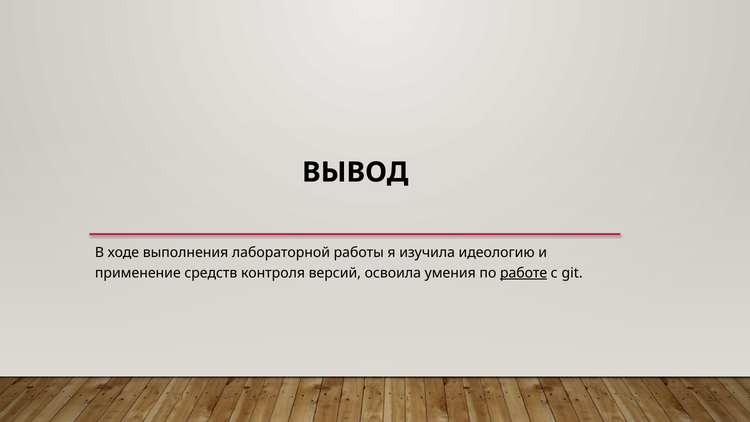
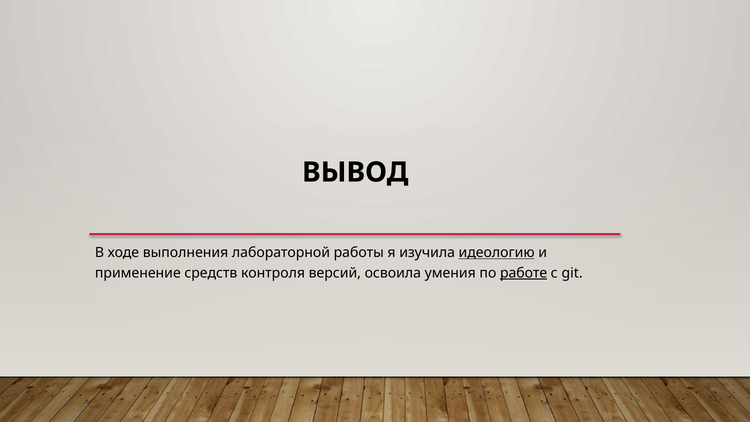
идеологию underline: none -> present (497, 253)
